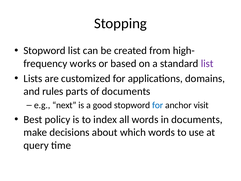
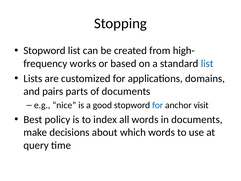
list colour: purple -> blue (207, 63)
rules: rules -> pairs (53, 91)
next: next -> nice (64, 105)
